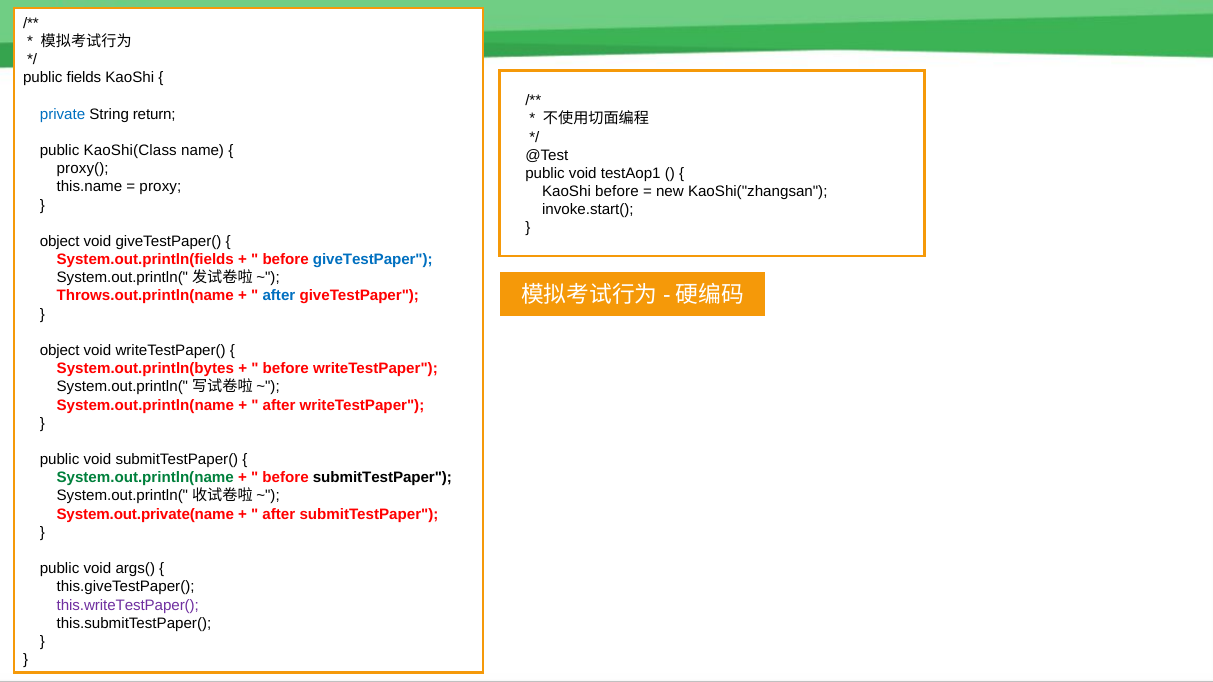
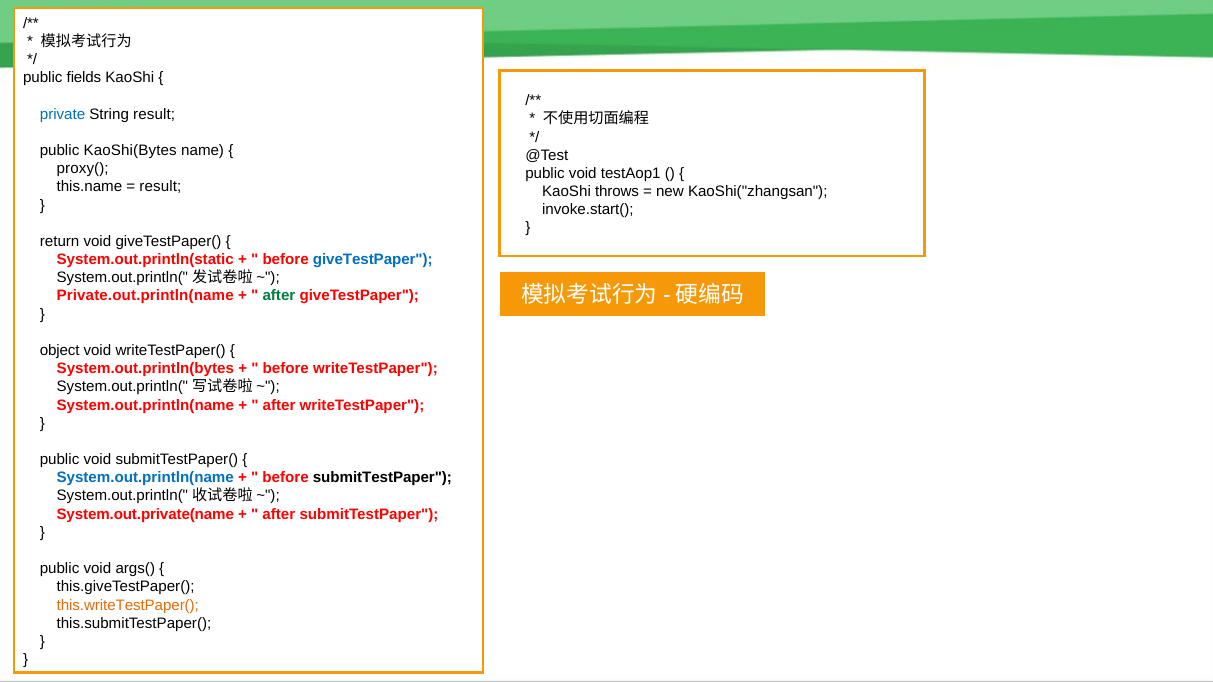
String return: return -> result (154, 114)
KaoShi(Class: KaoShi(Class -> KaoShi(Bytes (130, 151)
proxy: proxy -> result (160, 187)
KaoShi before: before -> throws (617, 192)
object: object -> return (60, 241)
System.out.println(fields: System.out.println(fields -> System.out.println(static (145, 260)
Throws.out.println(name: Throws.out.println(name -> Private.out.println(name (145, 296)
after colour: blue -> green (279, 296)
System.out.println(name colour: green -> blue (145, 478)
this.writeTestPaper( colour: purple -> orange (128, 605)
